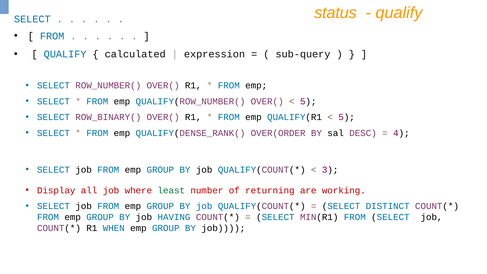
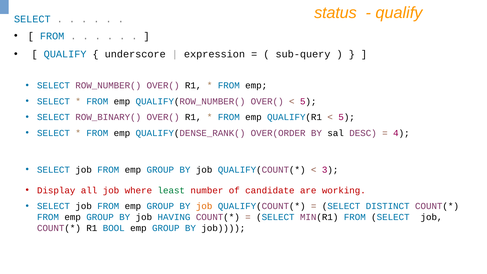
calculated: calculated -> underscore (135, 54)
returning: returning -> candidate (270, 190)
job colour: blue -> orange (204, 206)
WHEN: WHEN -> BOOL (114, 228)
